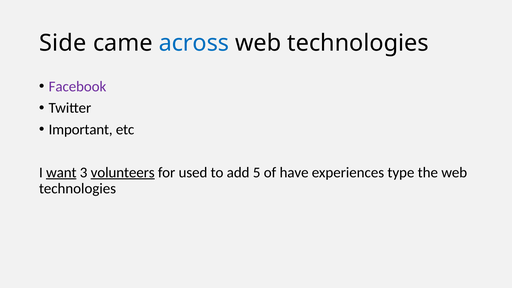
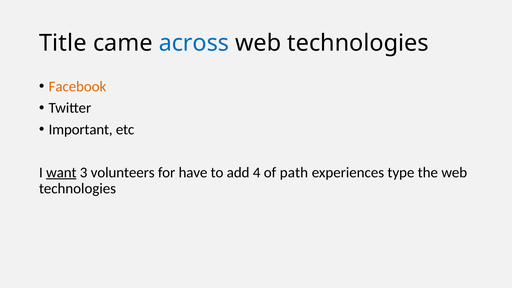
Side: Side -> Title (63, 43)
Facebook colour: purple -> orange (77, 87)
volunteers underline: present -> none (123, 172)
used: used -> have (193, 172)
5: 5 -> 4 (257, 172)
have: have -> path (294, 172)
